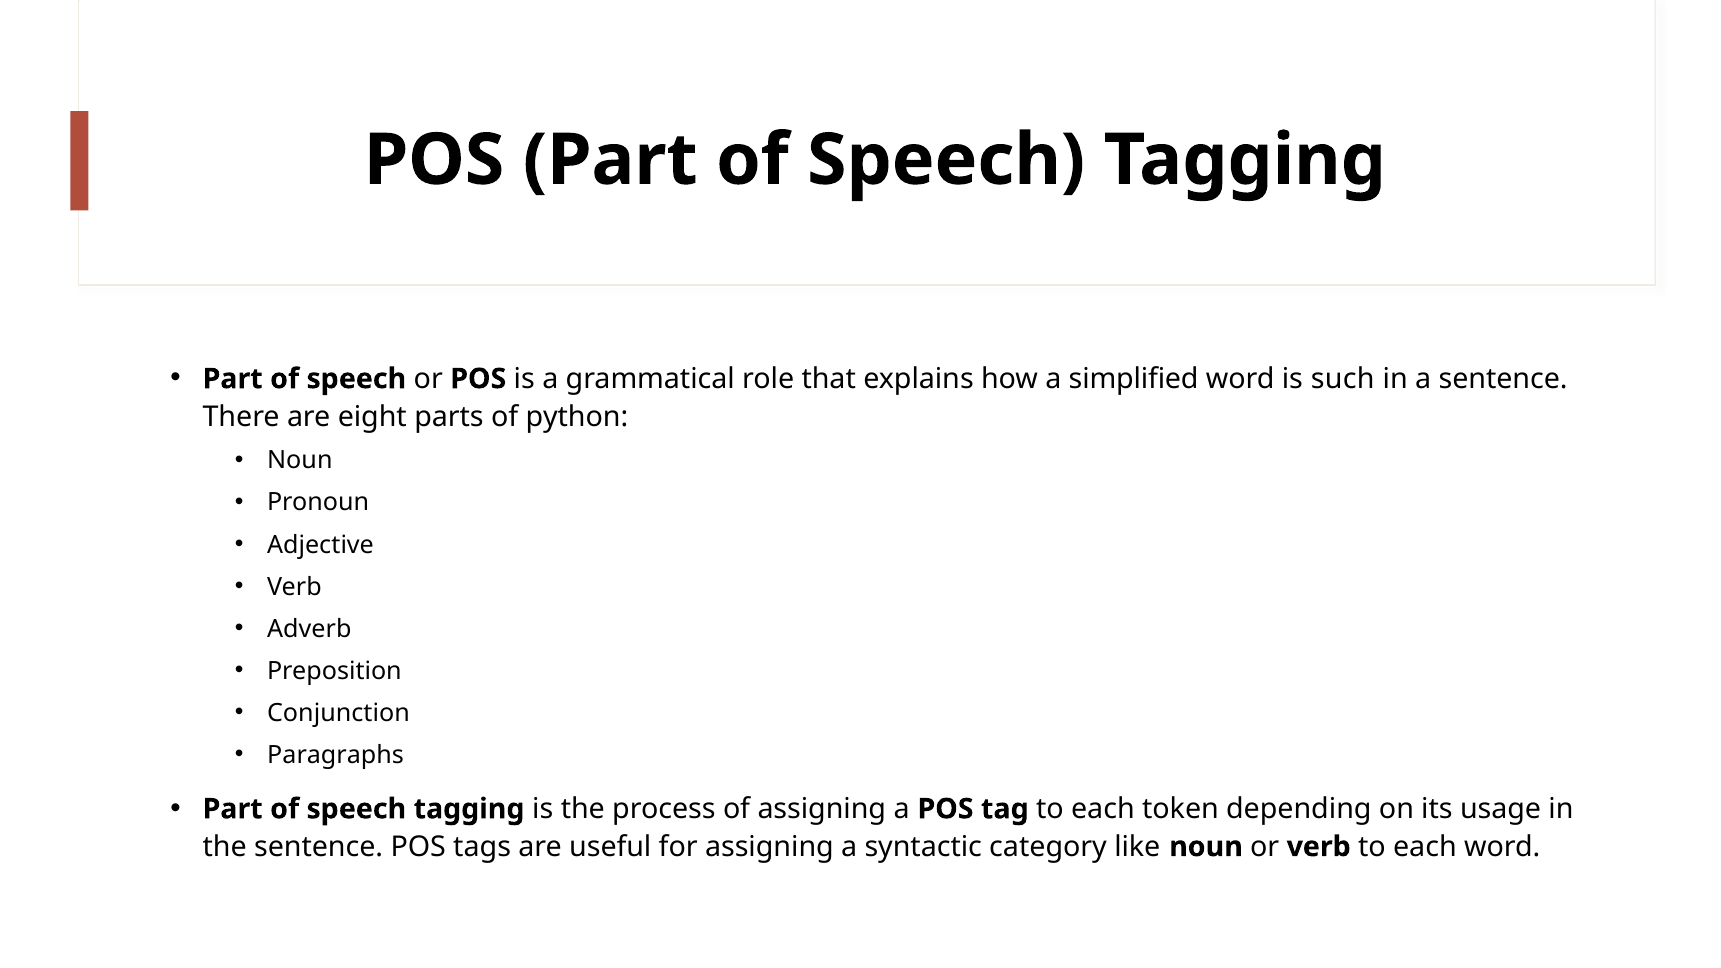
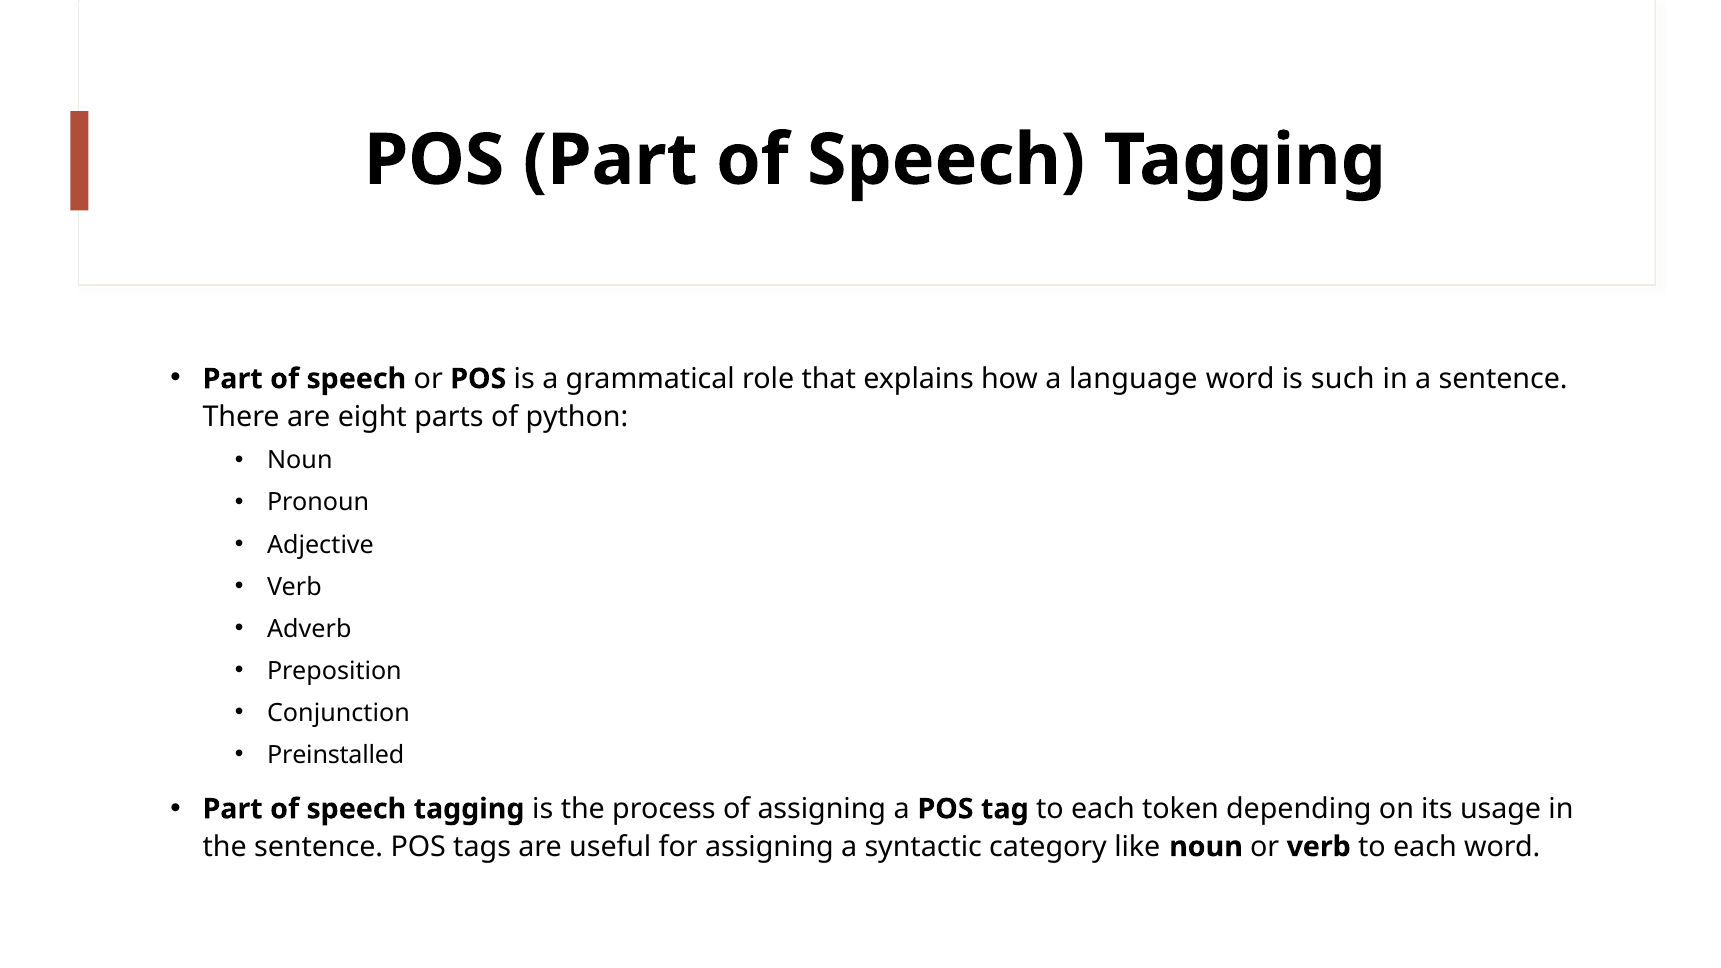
simplified: simplified -> language (1133, 379)
Paragraphs: Paragraphs -> Preinstalled (336, 755)
